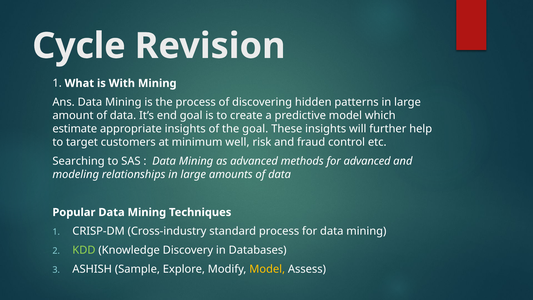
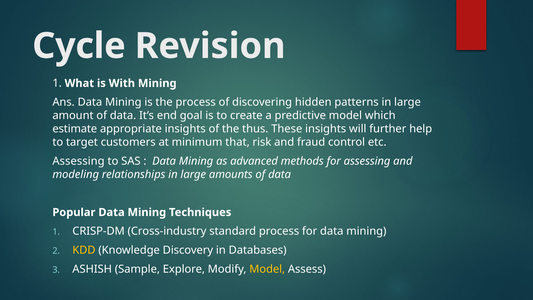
the goal: goal -> thus (255, 129)
well: well -> that (237, 142)
Searching: Searching -> Assessing (79, 161)
for advanced: advanced -> assessing (367, 161)
KDD colour: light green -> yellow (84, 250)
